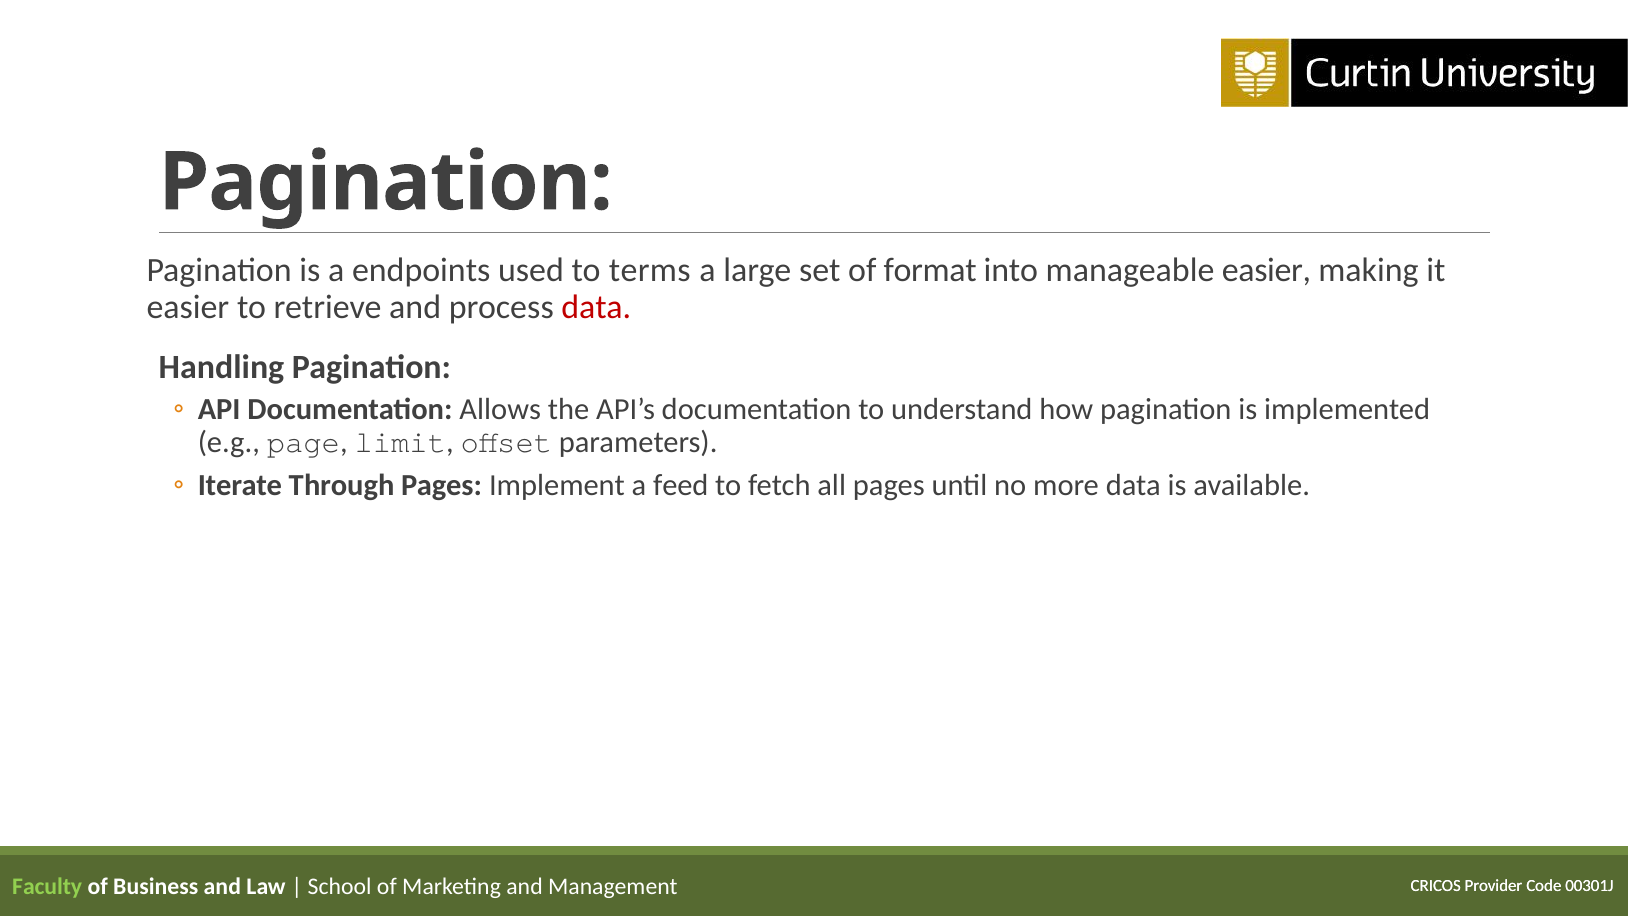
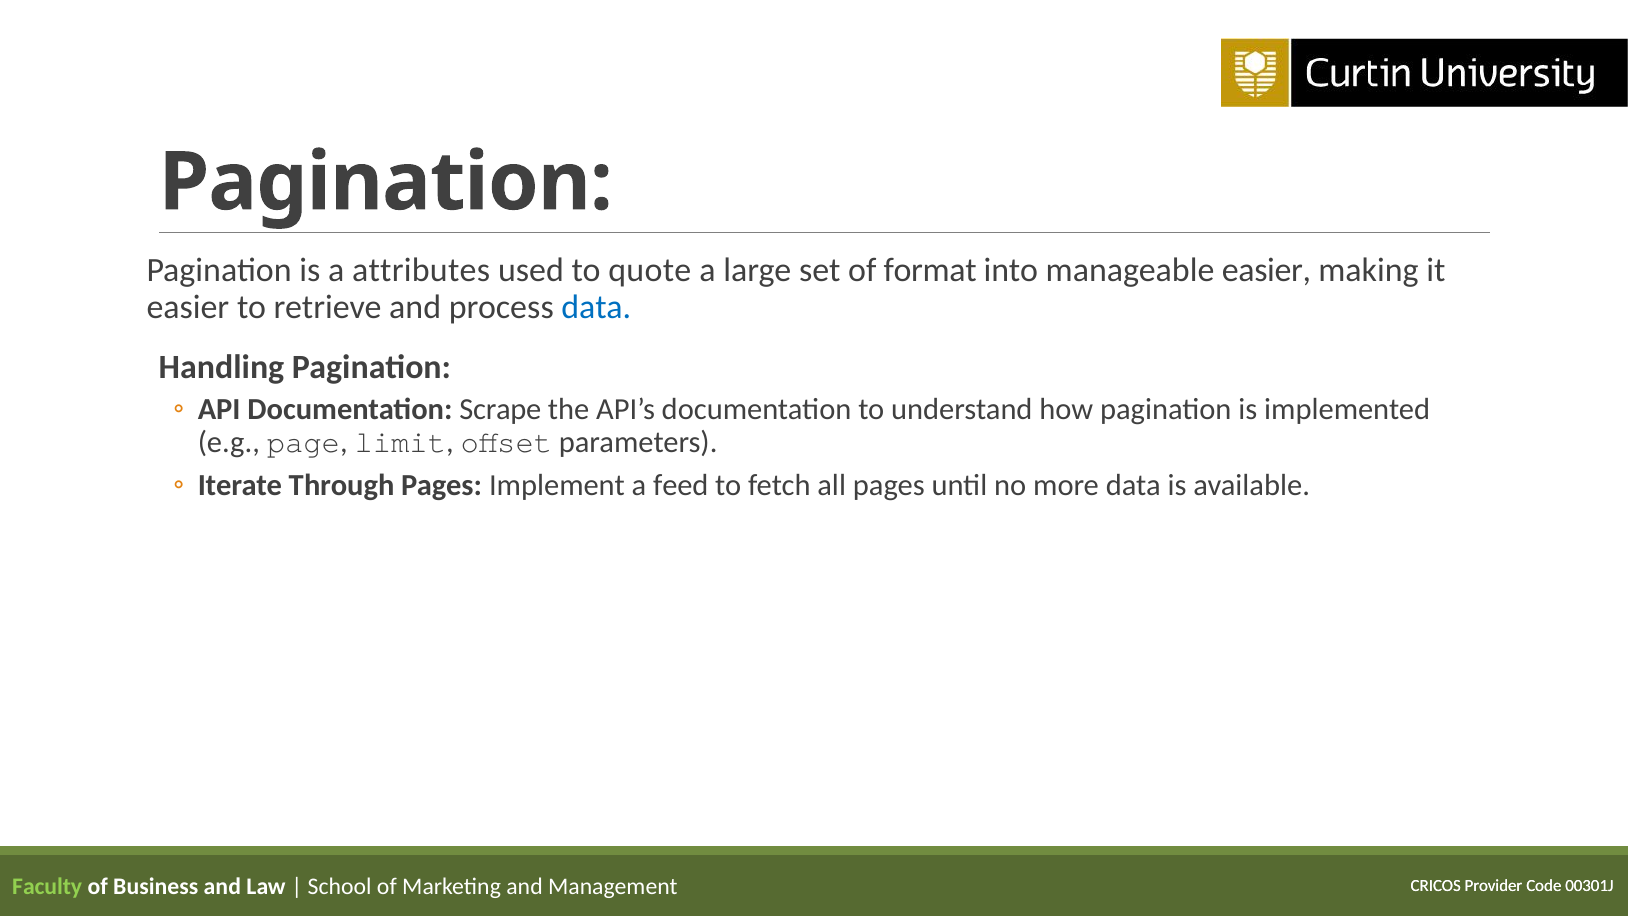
endpoints: endpoints -> attributes (421, 271)
terms: terms -> quote (650, 271)
data colour: red -> blue (596, 307)
Allows: Allows -> Scrape (500, 409)
